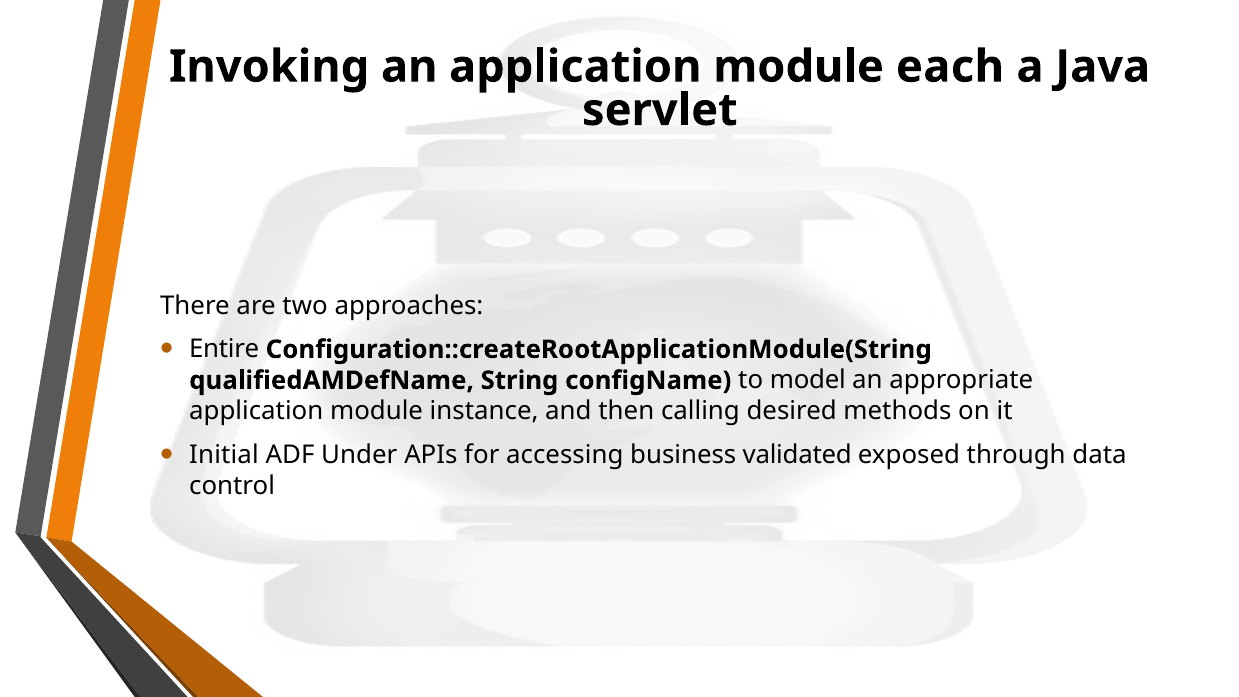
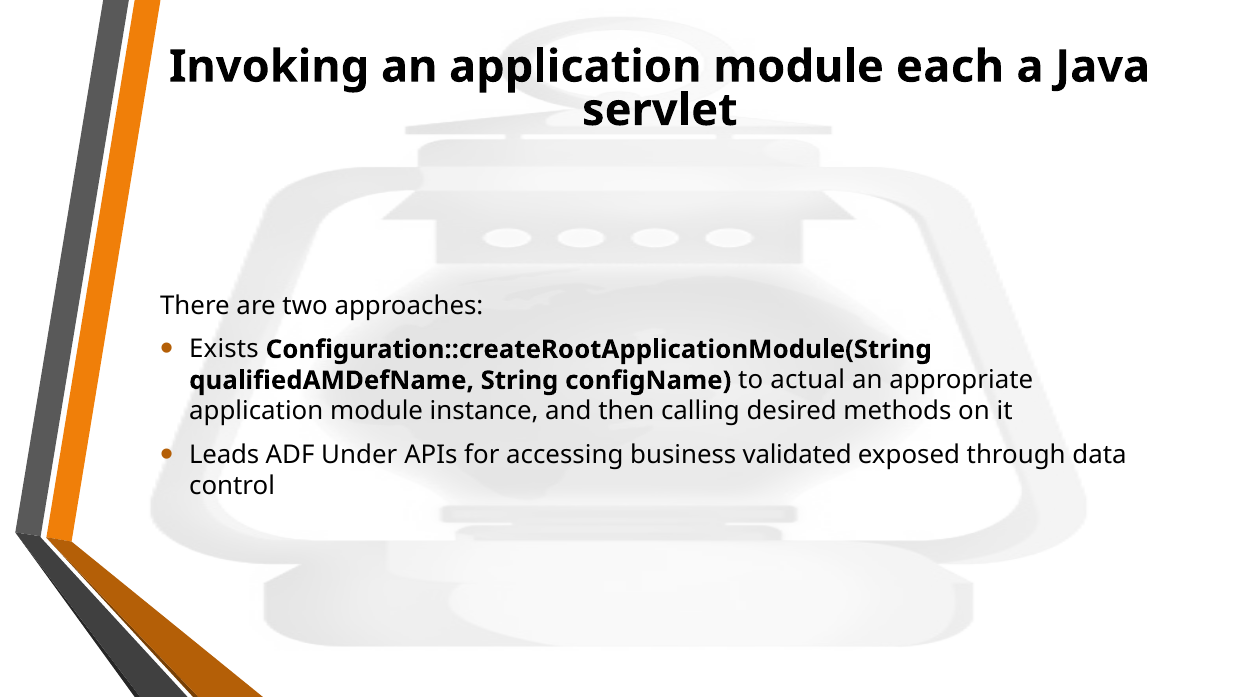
Entire: Entire -> Exists (224, 349)
model: model -> actual (808, 380)
Initial: Initial -> Leads (224, 455)
